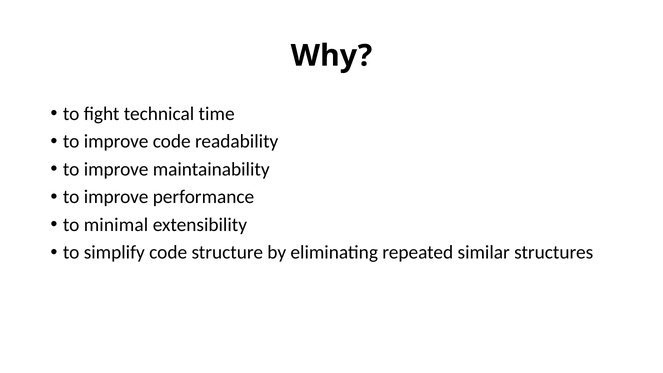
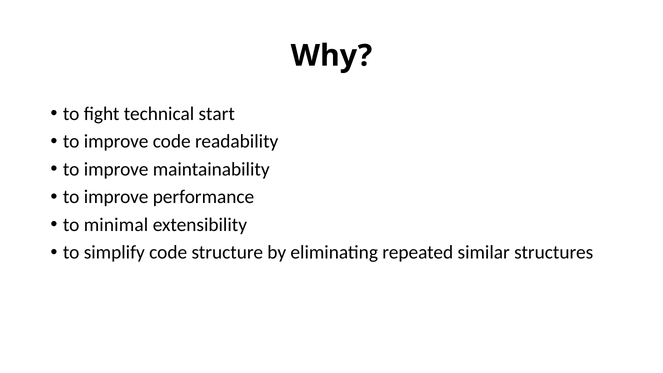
time: time -> start (217, 114)
